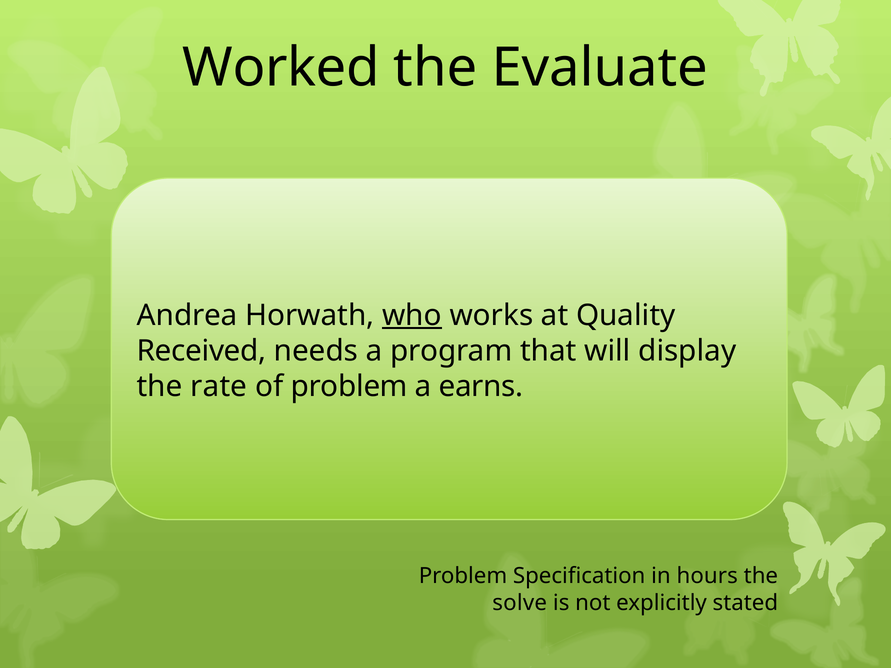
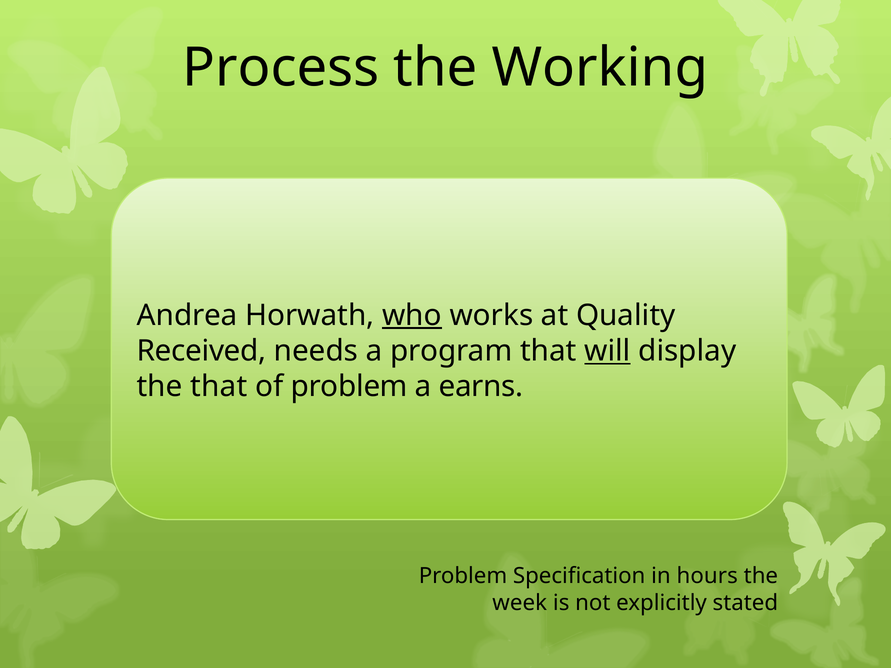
Worked: Worked -> Process (281, 68)
Evaluate: Evaluate -> Working (600, 68)
will underline: none -> present (608, 351)
the rate: rate -> that (219, 387)
solve: solve -> week (520, 603)
